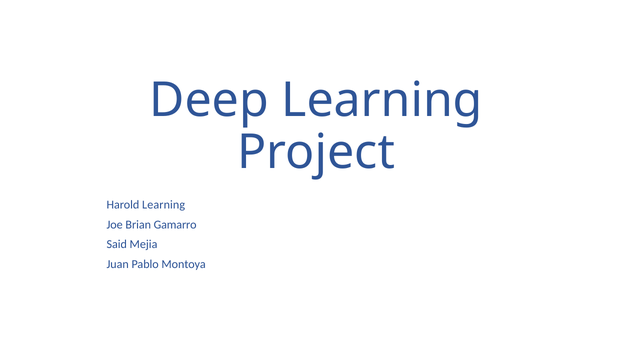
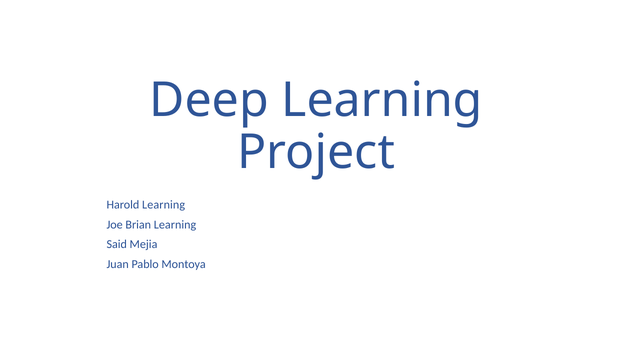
Brian Gamarro: Gamarro -> Learning (175, 225)
